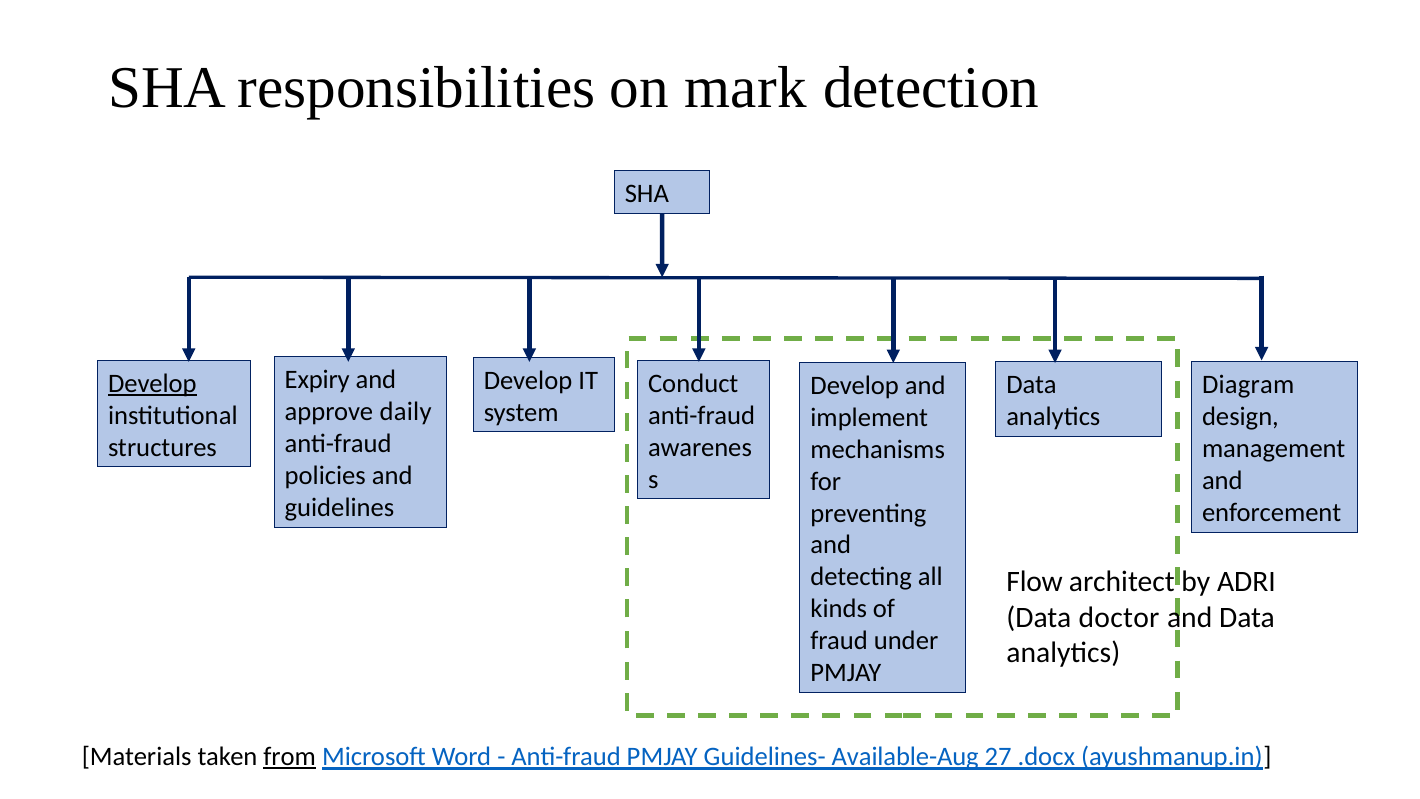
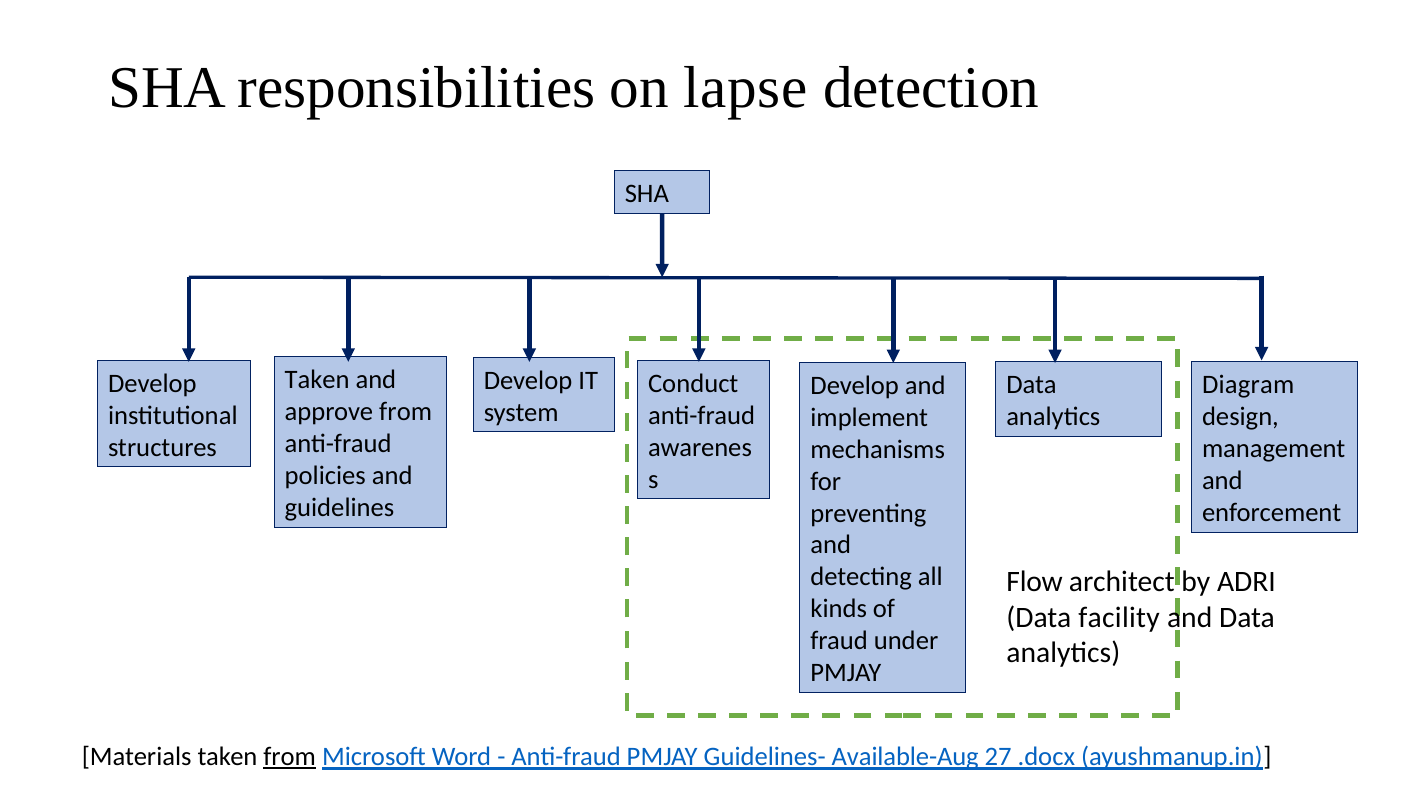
mark: mark -> lapse (746, 88)
Expiry: Expiry -> Taken (317, 380)
Develop underline: present -> none (152, 383)
approve daily: daily -> from (406, 412)
doctor: doctor -> facility (1119, 617)
